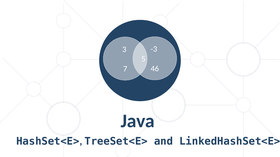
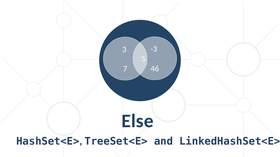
Java: Java -> Else (138, 121)
